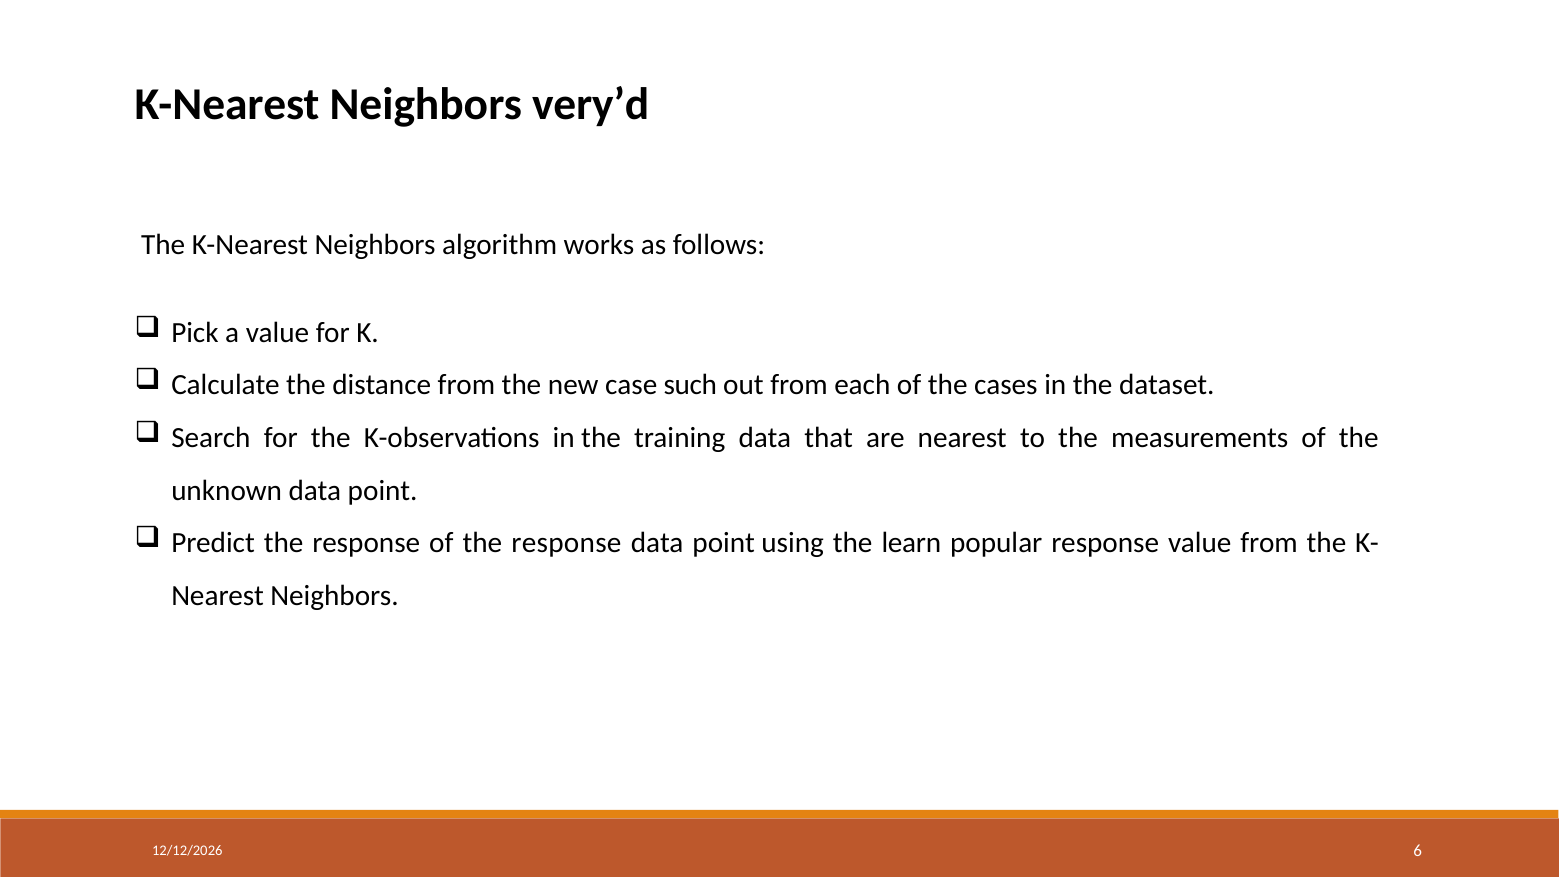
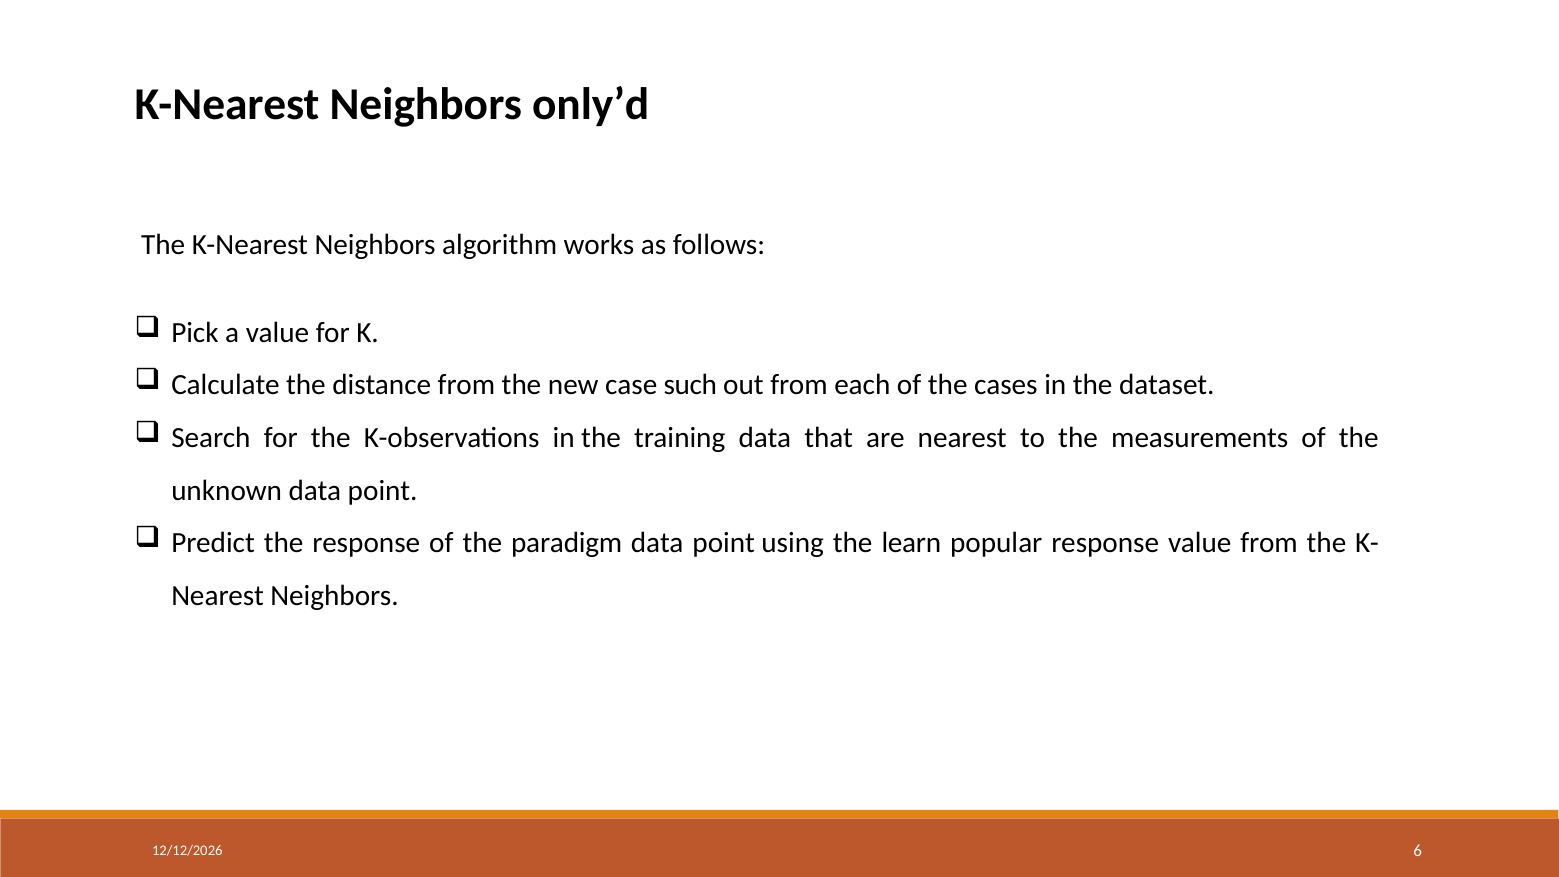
very’d: very’d -> only’d (591, 105)
of the response: response -> paradigm (567, 543)
